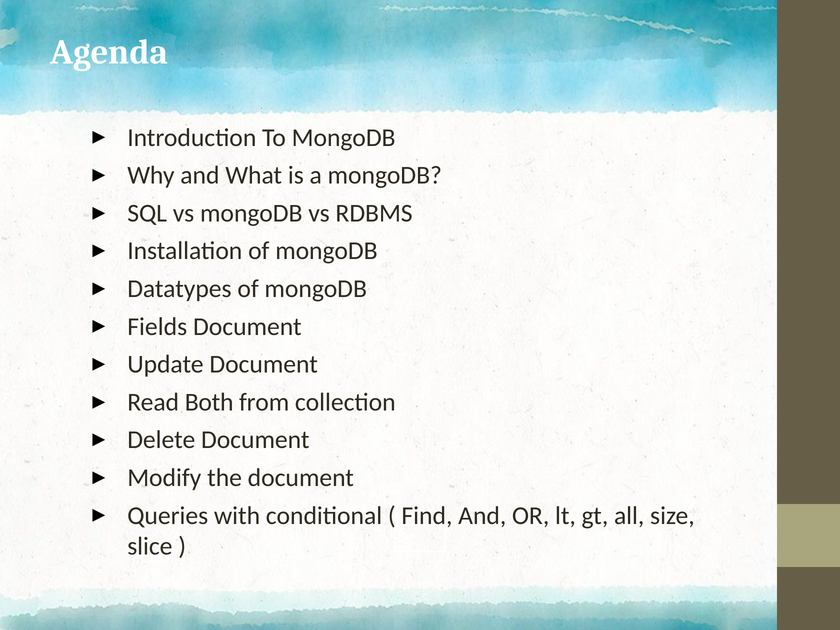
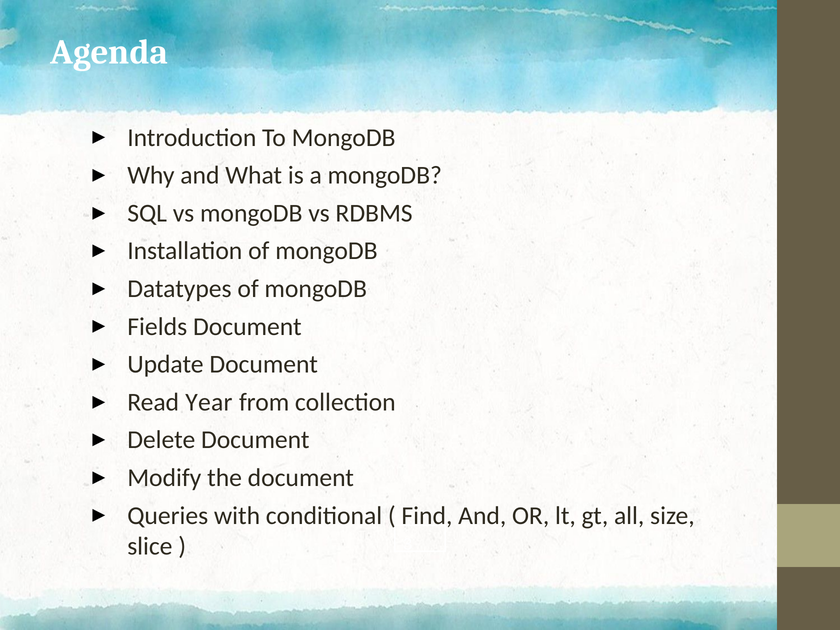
Both: Both -> Year (209, 402)
